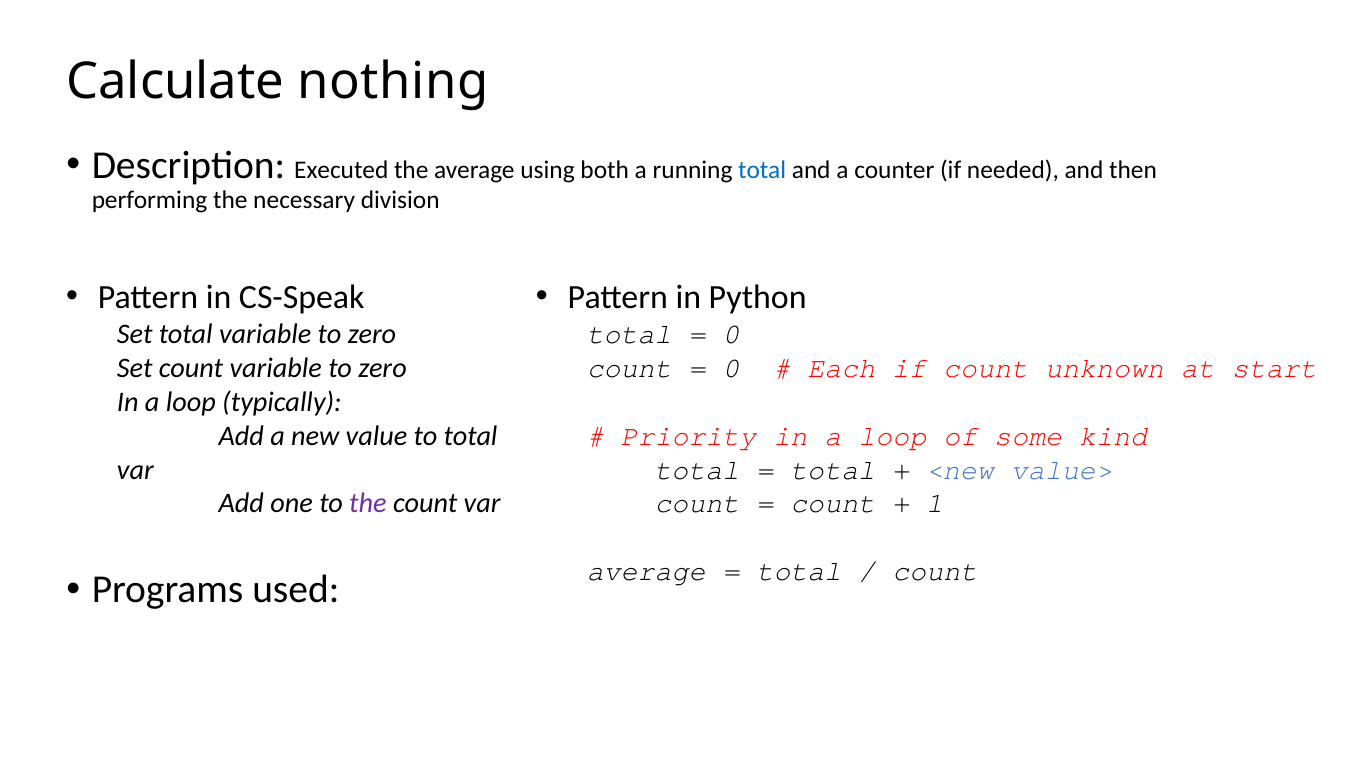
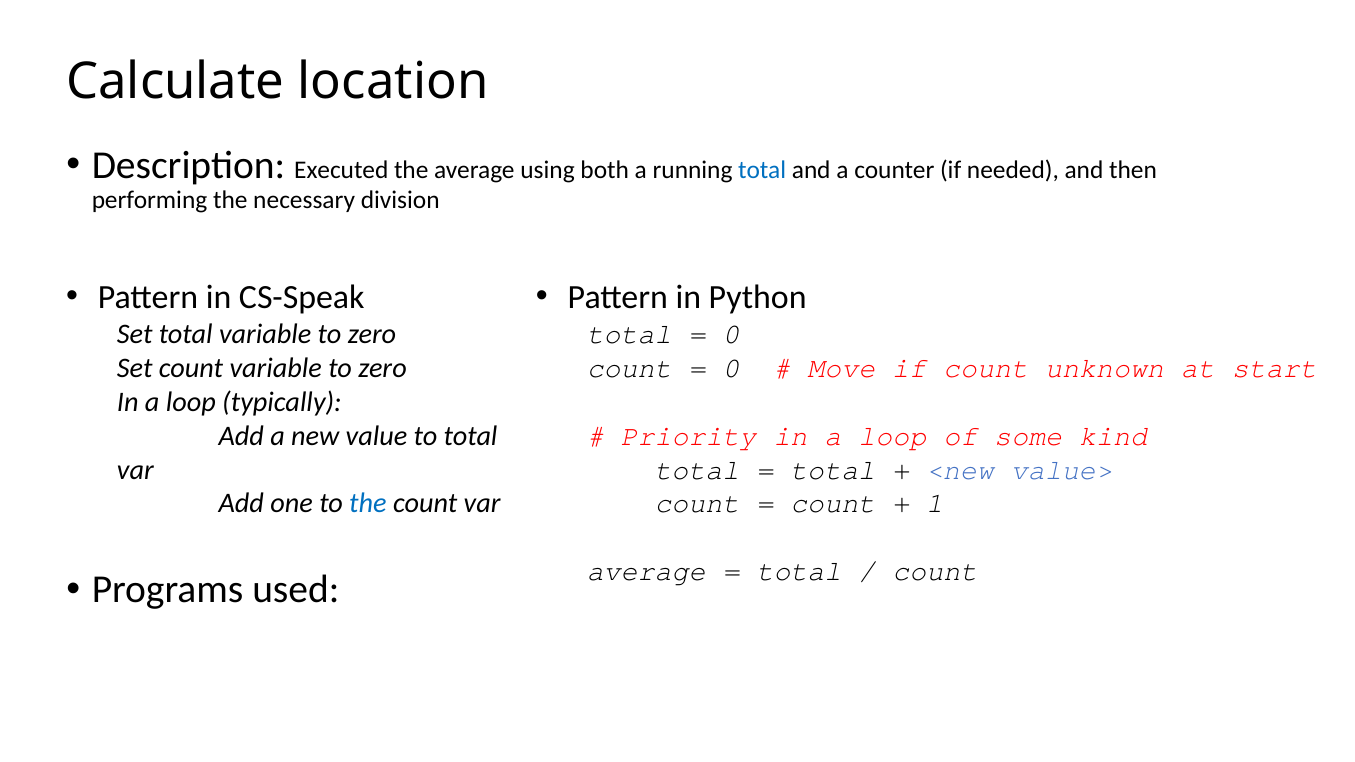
nothing: nothing -> location (393, 82)
Each: Each -> Move (841, 368)
the colour: purple -> blue (368, 504)
